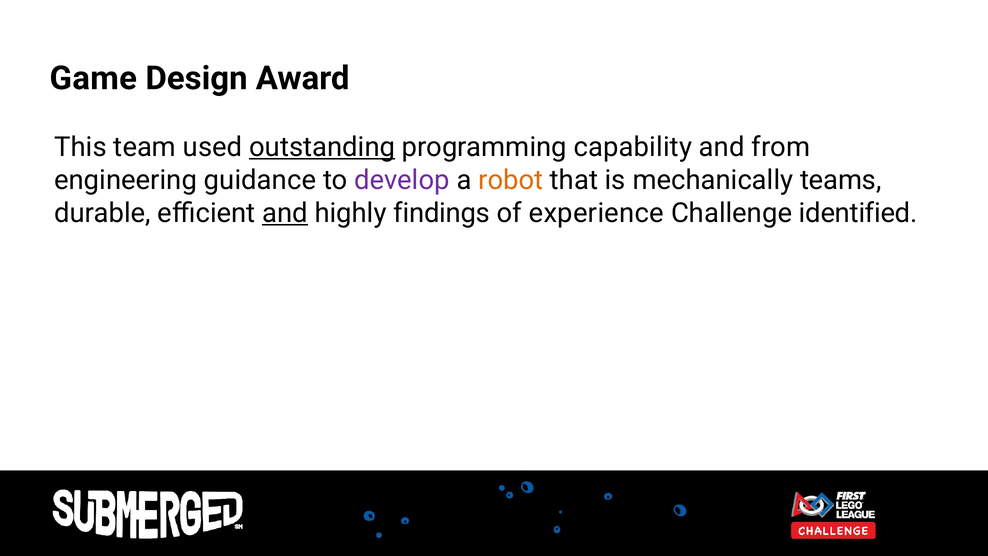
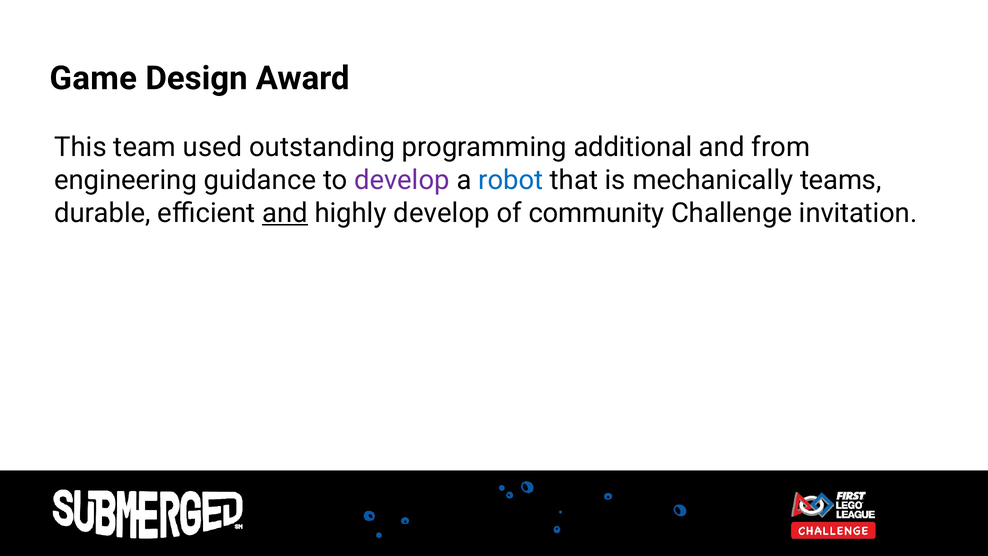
outstanding underline: present -> none (322, 147)
capability: capability -> additional (633, 147)
robot colour: orange -> blue (511, 180)
highly findings: findings -> develop (442, 213)
experience: experience -> community (597, 213)
identified: identified -> invitation (858, 213)
